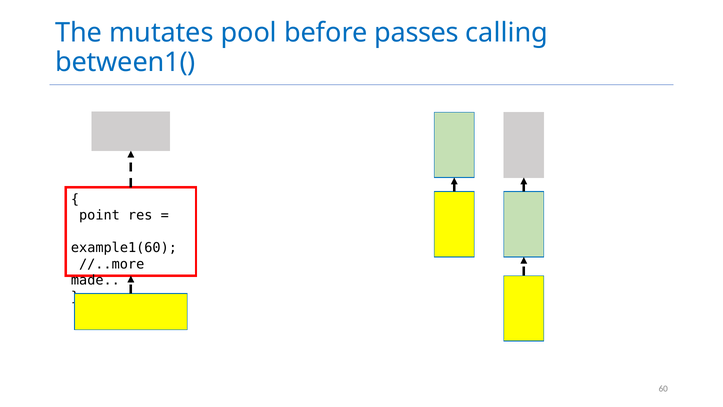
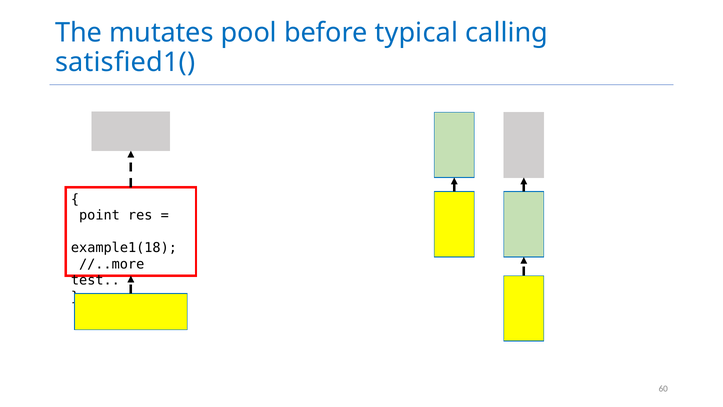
passes: passes -> typical (416, 33)
between1(: between1( -> satisfied1( (125, 62)
example1(60: example1(60 -> example1(18 (124, 248)
made: made -> test (95, 280)
